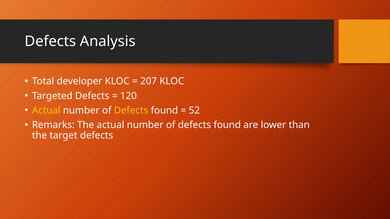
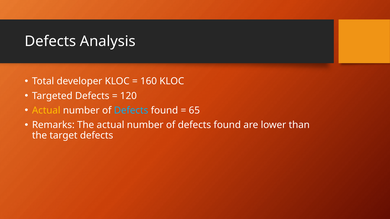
207: 207 -> 160 (149, 81)
Defects colour: yellow -> light blue (131, 111)
52: 52 -> 65 (194, 111)
